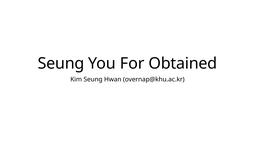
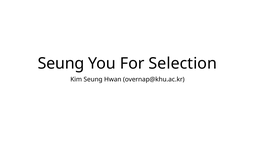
Obtained: Obtained -> Selection (183, 64)
